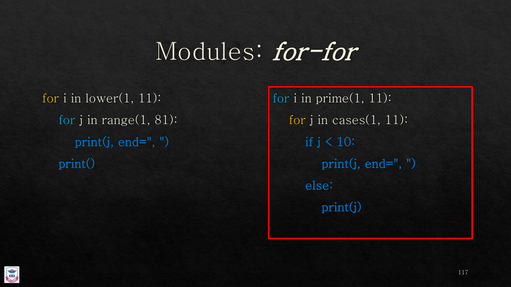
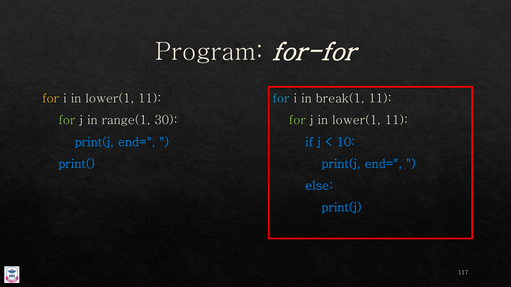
Modules: Modules -> Program (210, 52)
prime(1: prime(1 -> break(1 (340, 99)
for colour: light blue -> light green (67, 120)
81: 81 -> 30 (166, 120)
for colour: yellow -> light green (297, 120)
j in cases(1: cases(1 -> lower(1 (356, 120)
